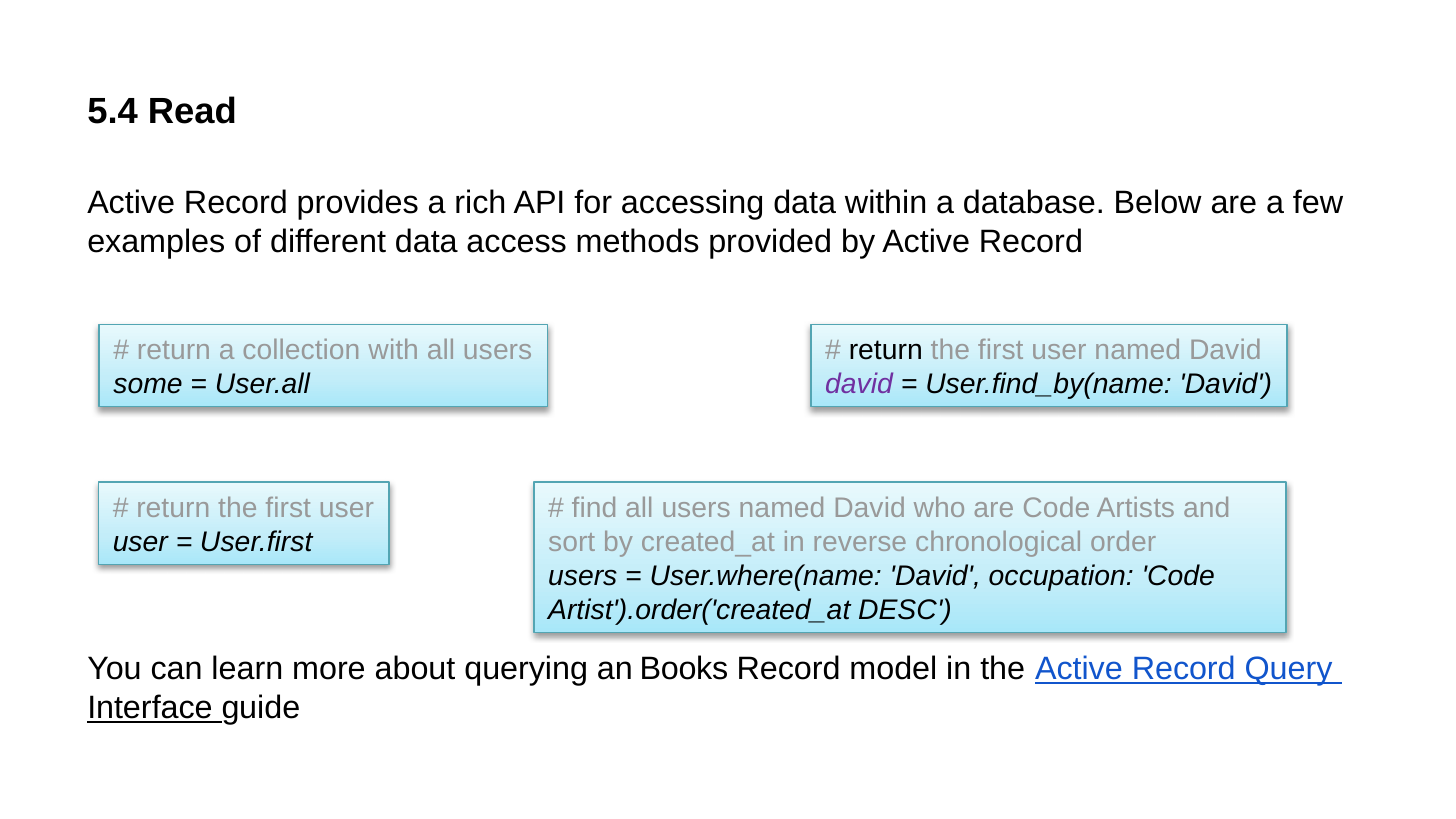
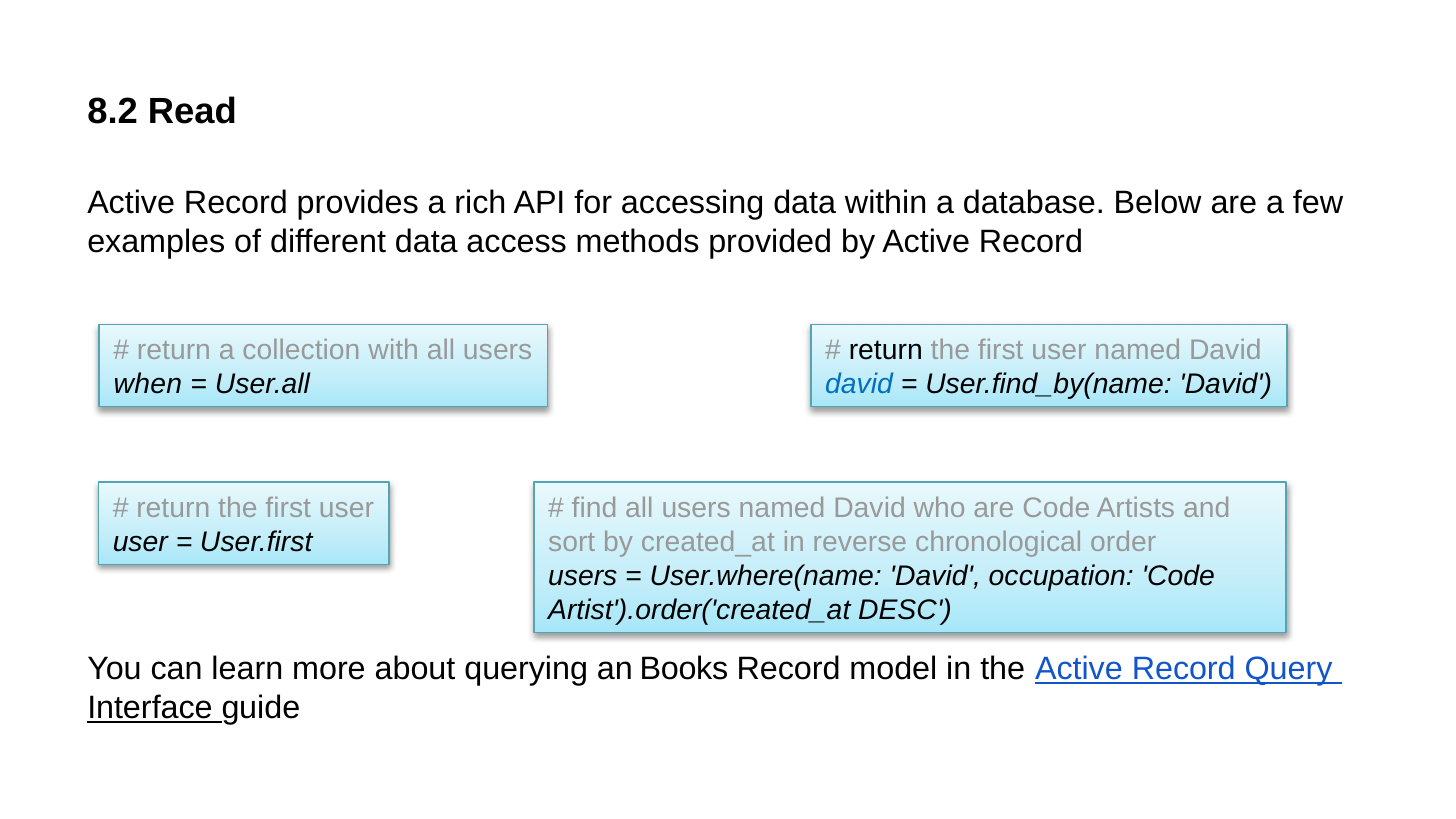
5.4: 5.4 -> 8.2 (113, 111)
some: some -> when (148, 385)
david colour: purple -> blue (859, 385)
